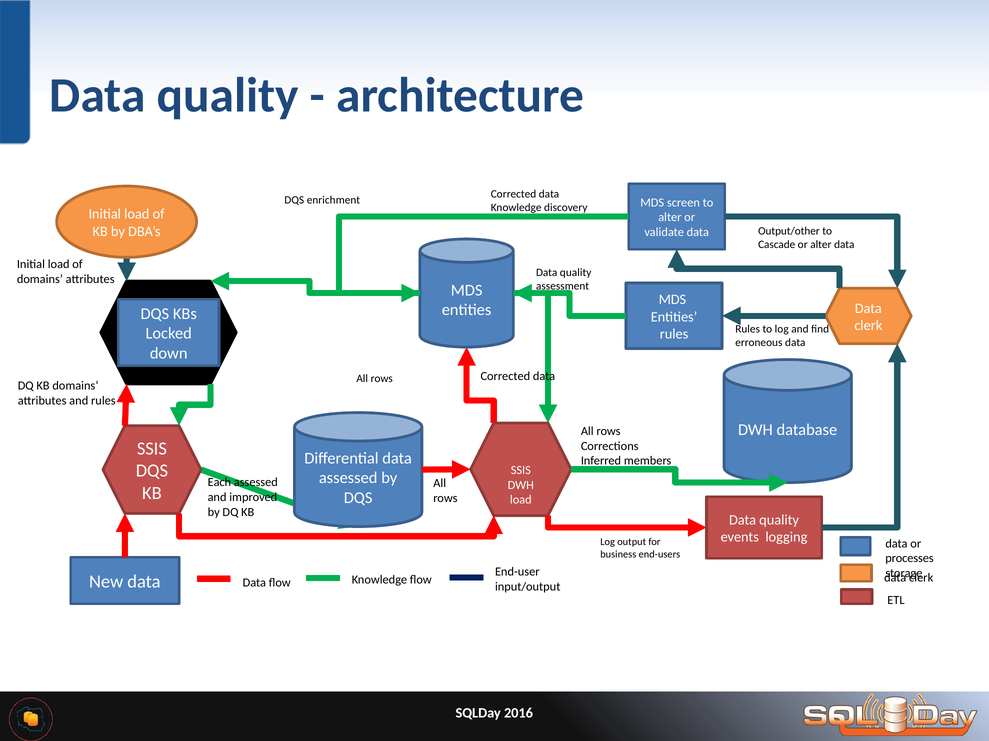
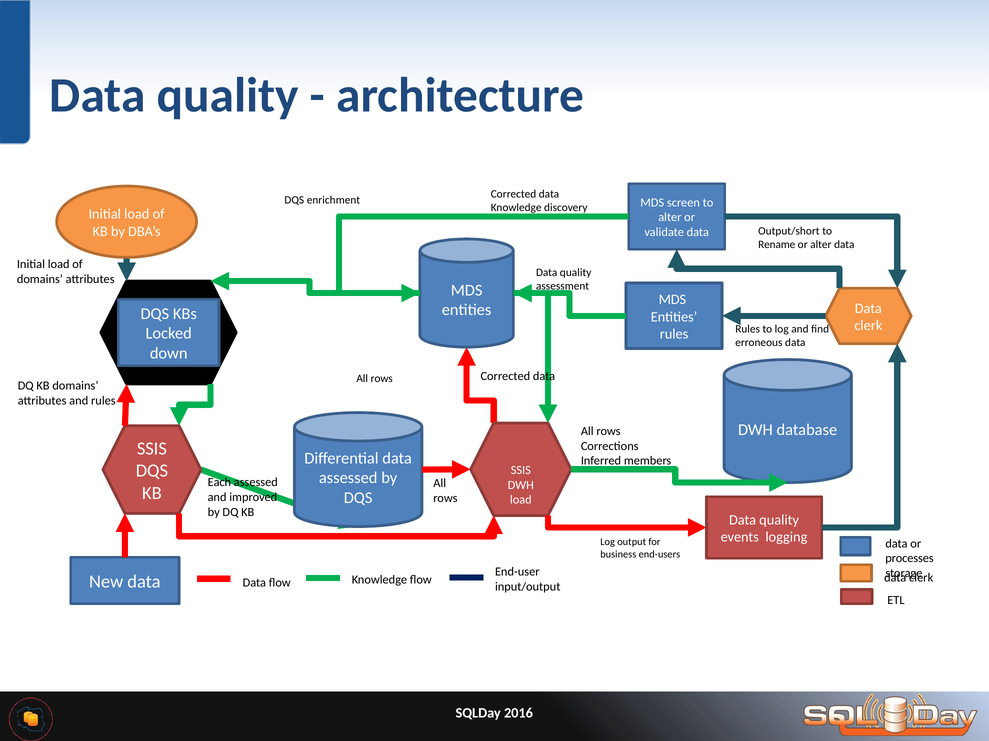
Output/other: Output/other -> Output/short (789, 231)
Cascade: Cascade -> Rename (777, 245)
